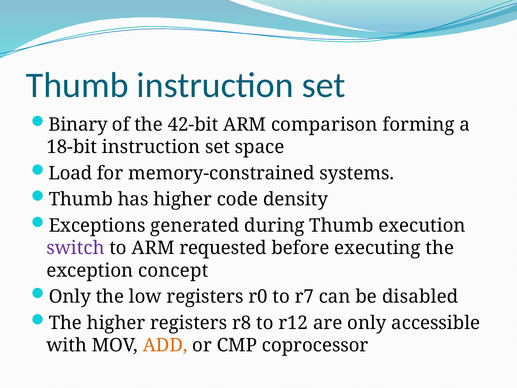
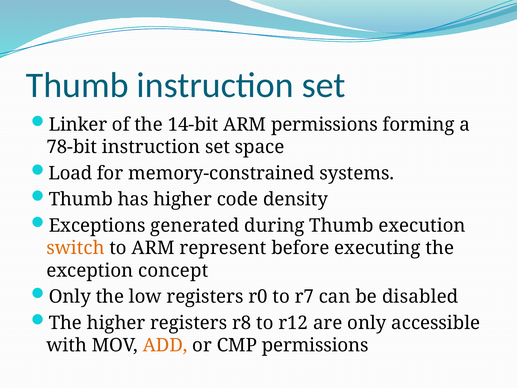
Binary: Binary -> Linker (78, 125)
42-bit: 42-bit -> 14-bit (193, 125)
ARM comparison: comparison -> permissions (324, 125)
18-bit: 18-bit -> 78-bit (72, 147)
switch colour: purple -> orange (75, 248)
requested: requested -> represent (223, 248)
CMP coprocessor: coprocessor -> permissions (315, 345)
